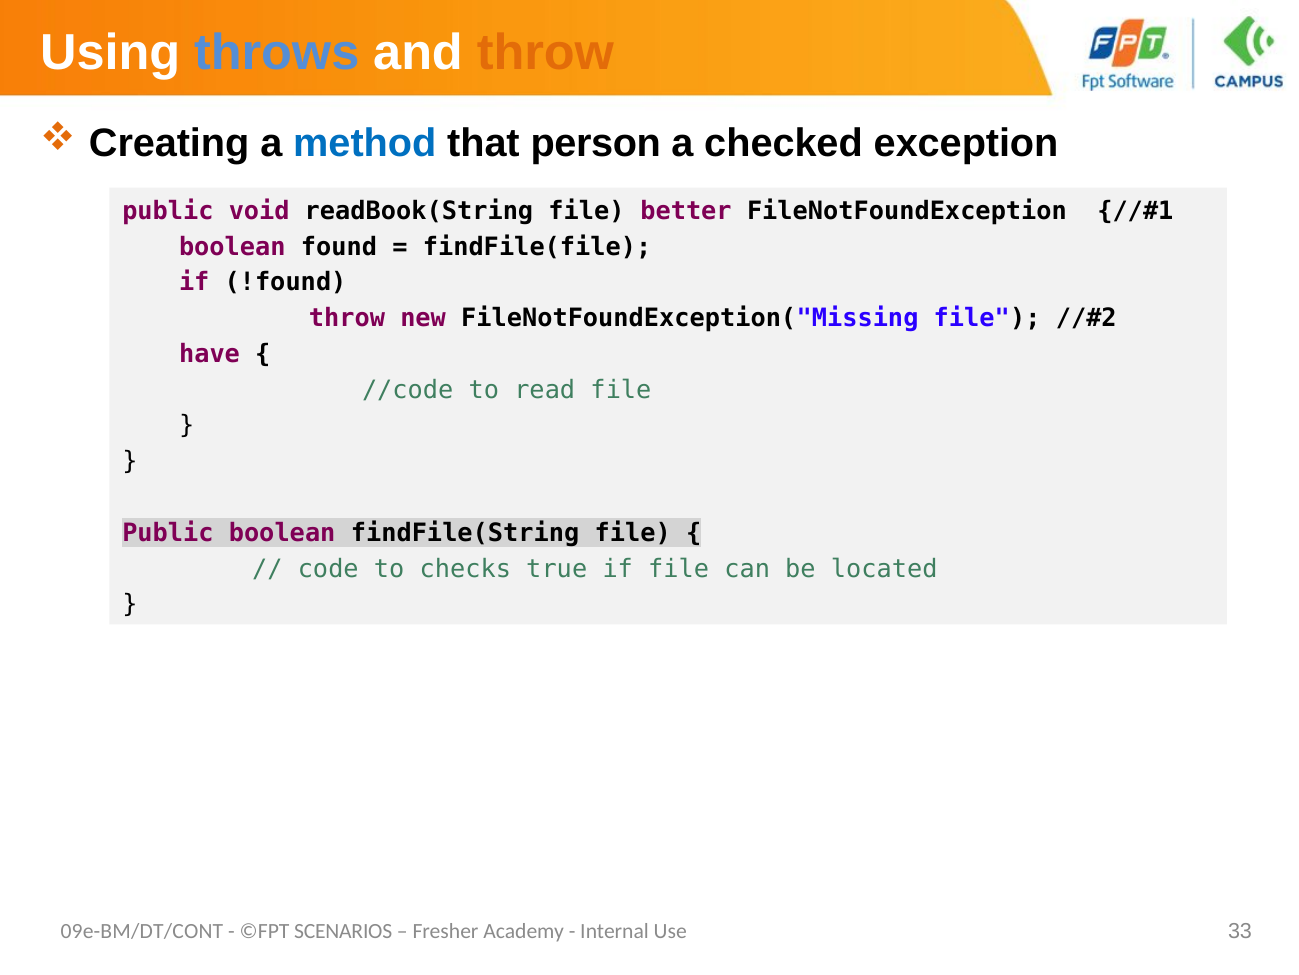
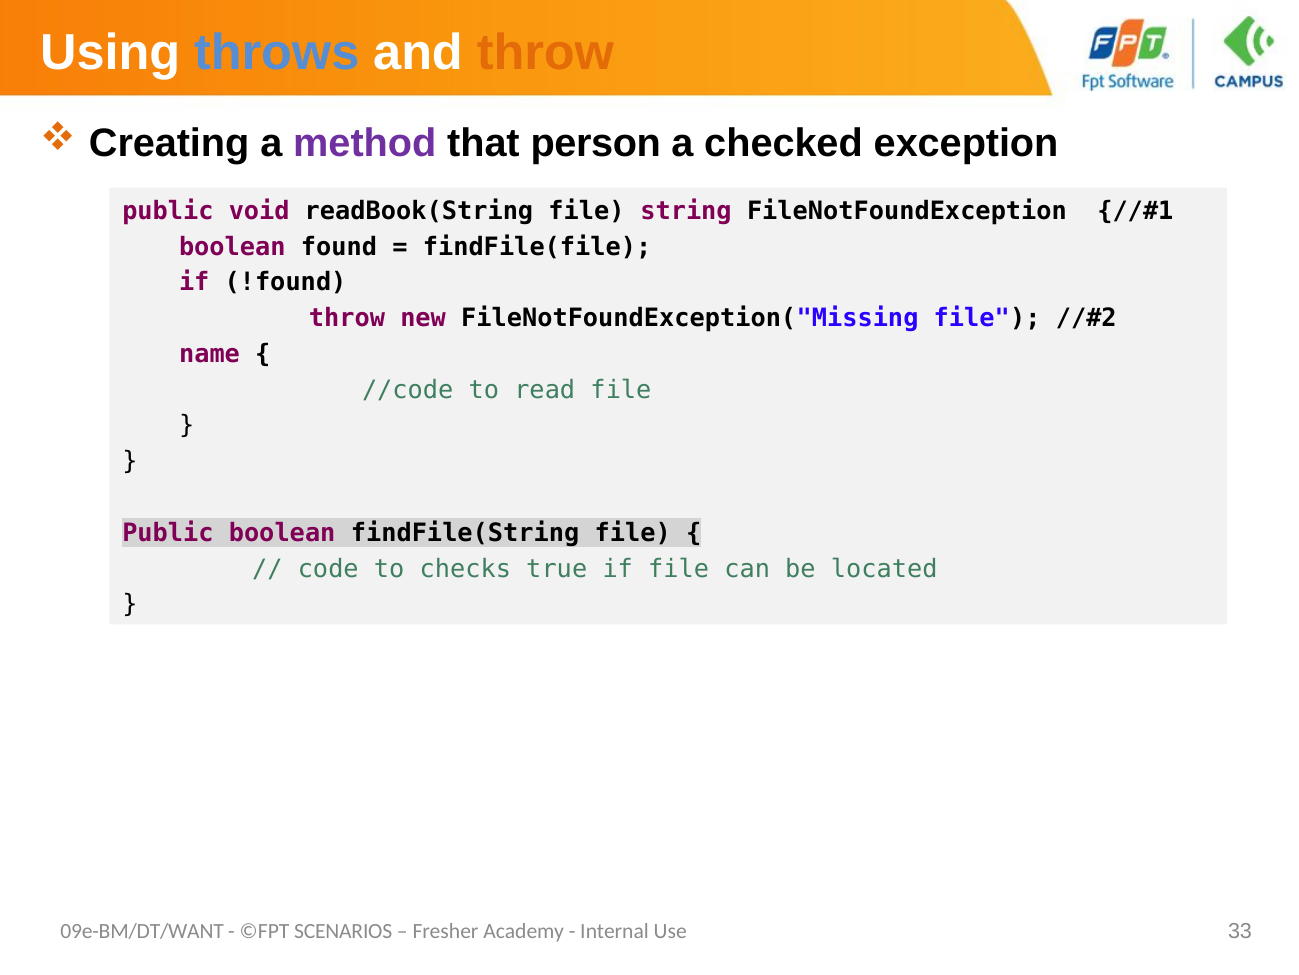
method colour: blue -> purple (365, 144)
better: better -> string (686, 211)
have: have -> name (210, 354)
09e-BM/DT/CONT: 09e-BM/DT/CONT -> 09e-BM/DT/WANT (142, 930)
